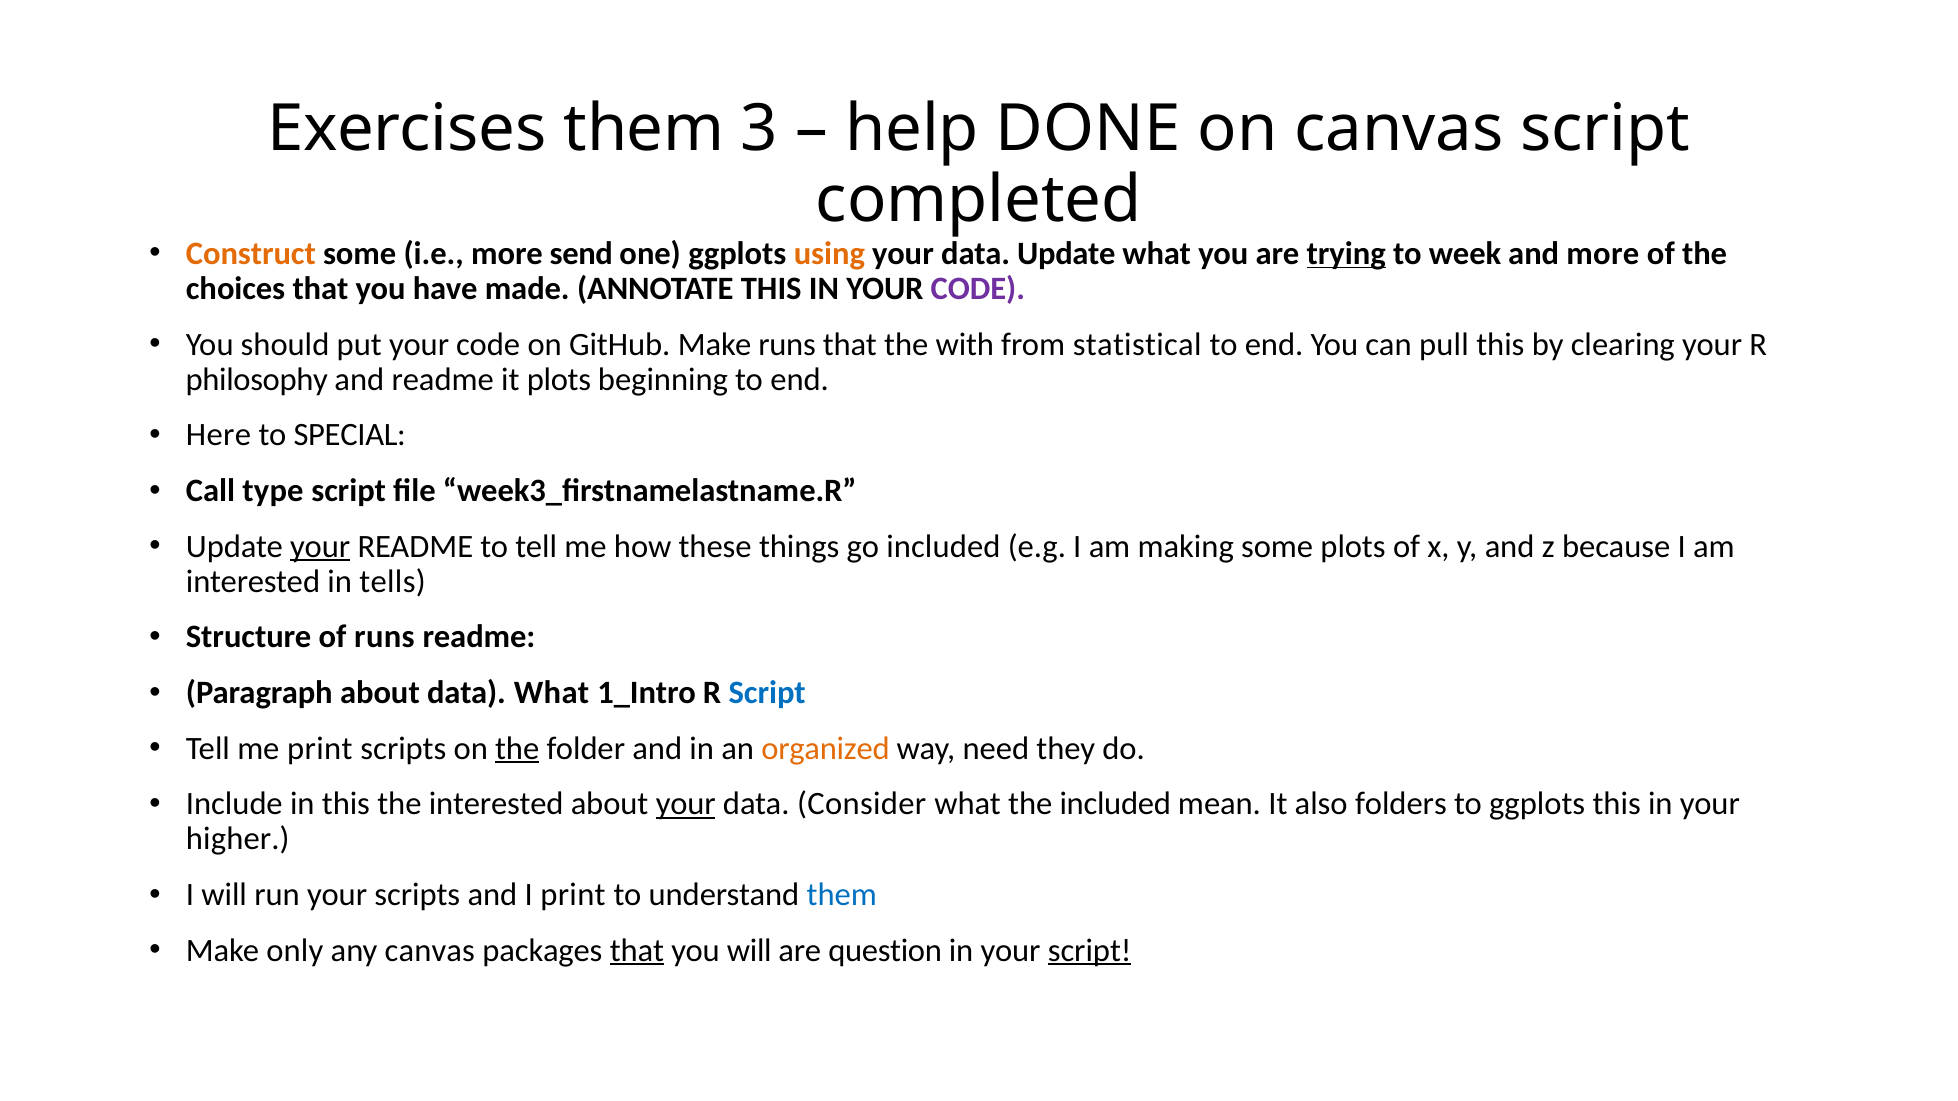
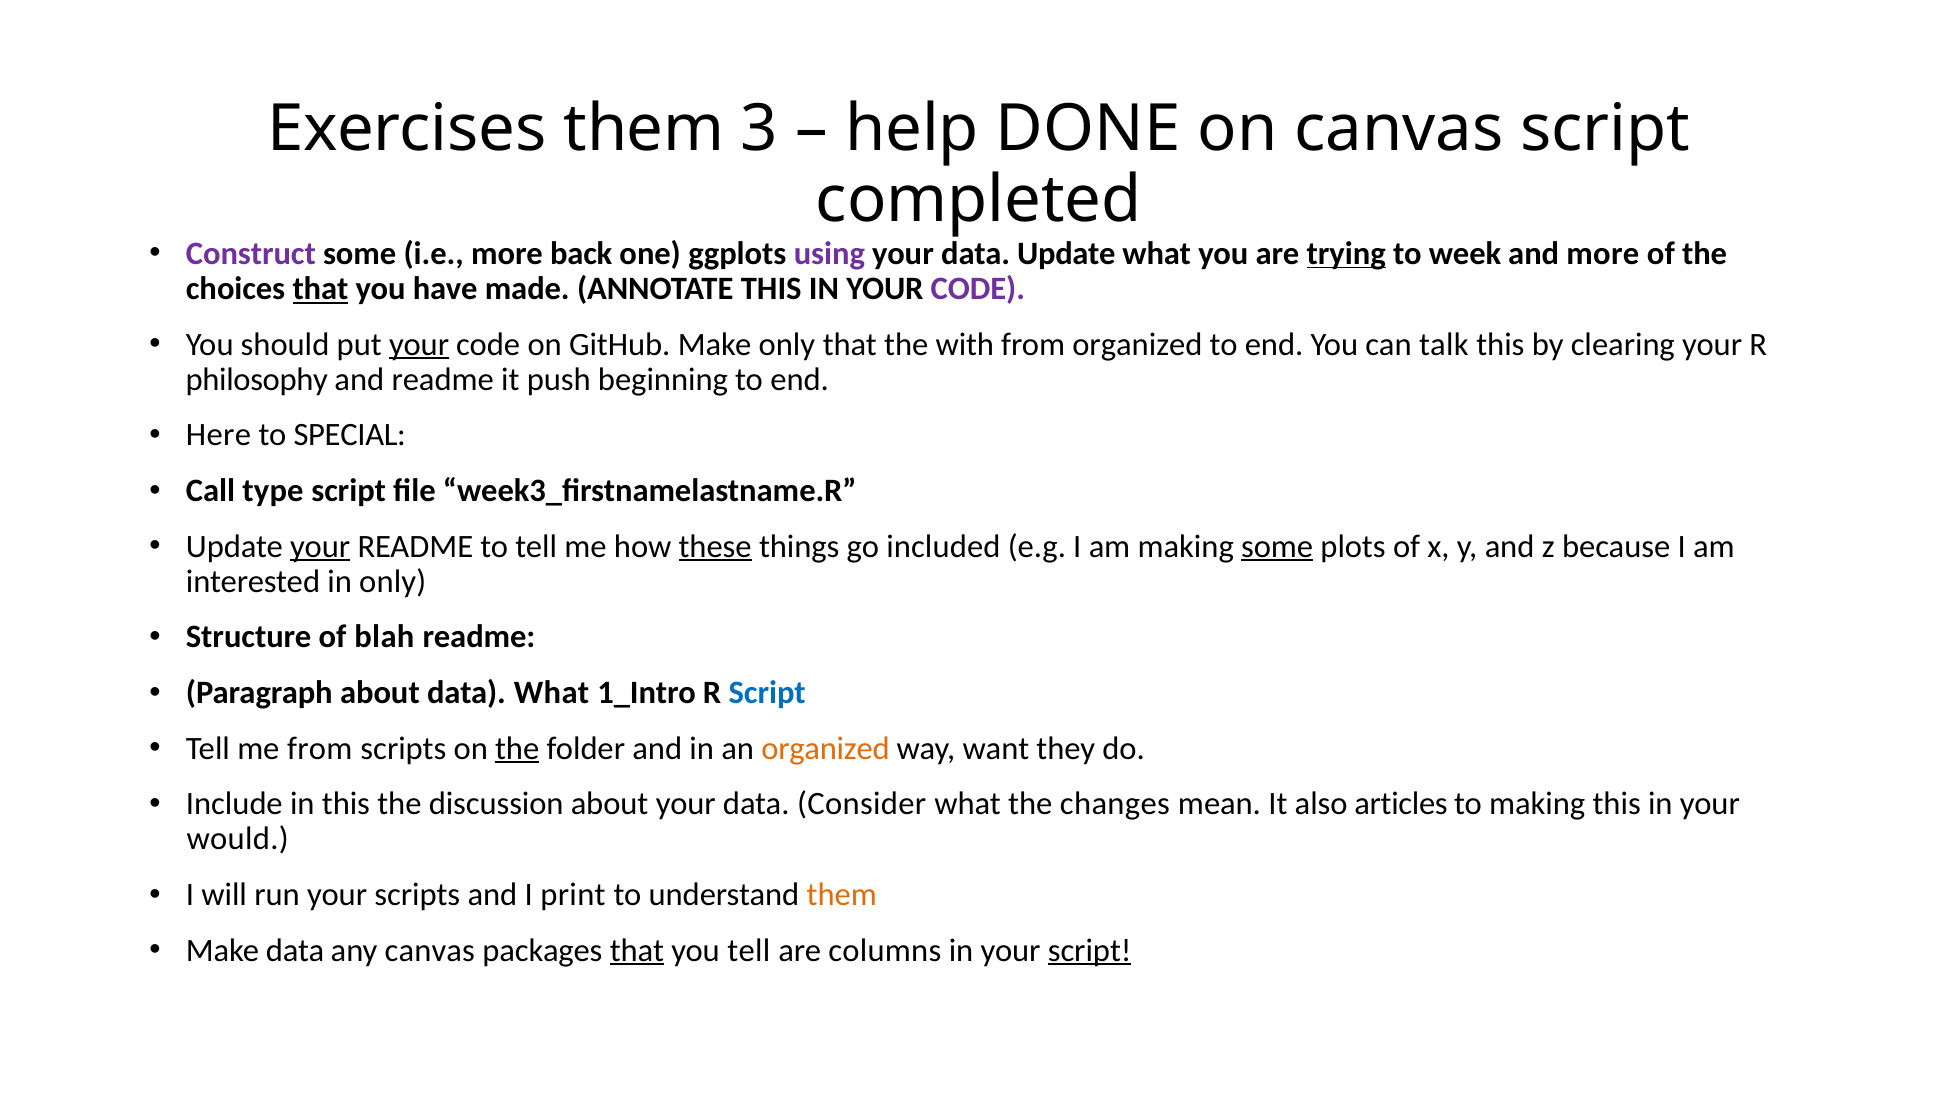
Construct colour: orange -> purple (251, 254)
send: send -> back (581, 254)
using colour: orange -> purple (829, 254)
that underline: none -> present (320, 289)
your underline: none -> present (419, 344)
Make runs: runs -> only (787, 344)
from statistical: statistical -> organized (1137, 344)
pull: pull -> talk (1444, 344)
it plots: plots -> push (559, 380)
these underline: none -> present (715, 546)
some underline: none -> present (1277, 546)
in tells: tells -> only (393, 582)
of runs: runs -> blah (384, 637)
me print: print -> from (320, 749)
need: need -> want (996, 749)
the interested: interested -> discussion (496, 804)
your underline: present -> none (686, 804)
the included: included -> changes (1115, 804)
folders: folders -> articles (1401, 804)
to ggplots: ggplots -> making (1537, 804)
higher: higher -> would (238, 839)
them colour: blue -> orange (842, 895)
Make only: only -> data (295, 951)
you will: will -> tell (749, 951)
question: question -> columns (885, 951)
